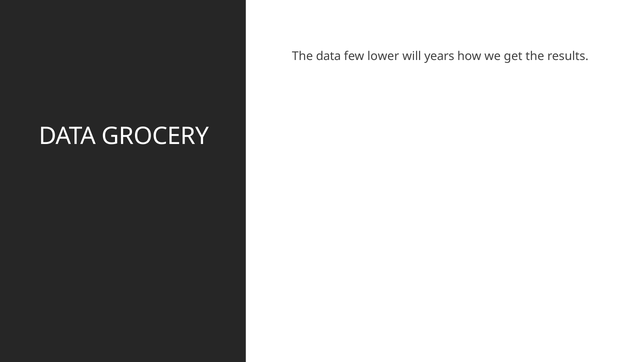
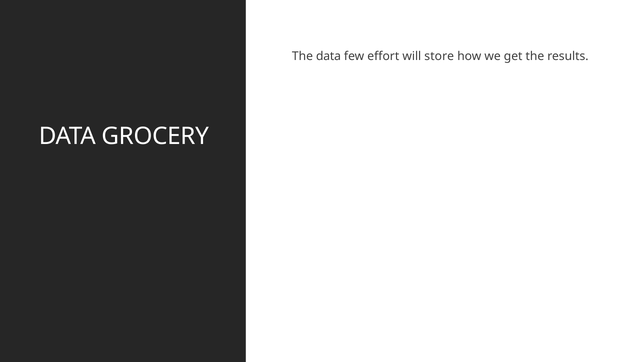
lower: lower -> effort (383, 56)
years: years -> store (439, 56)
